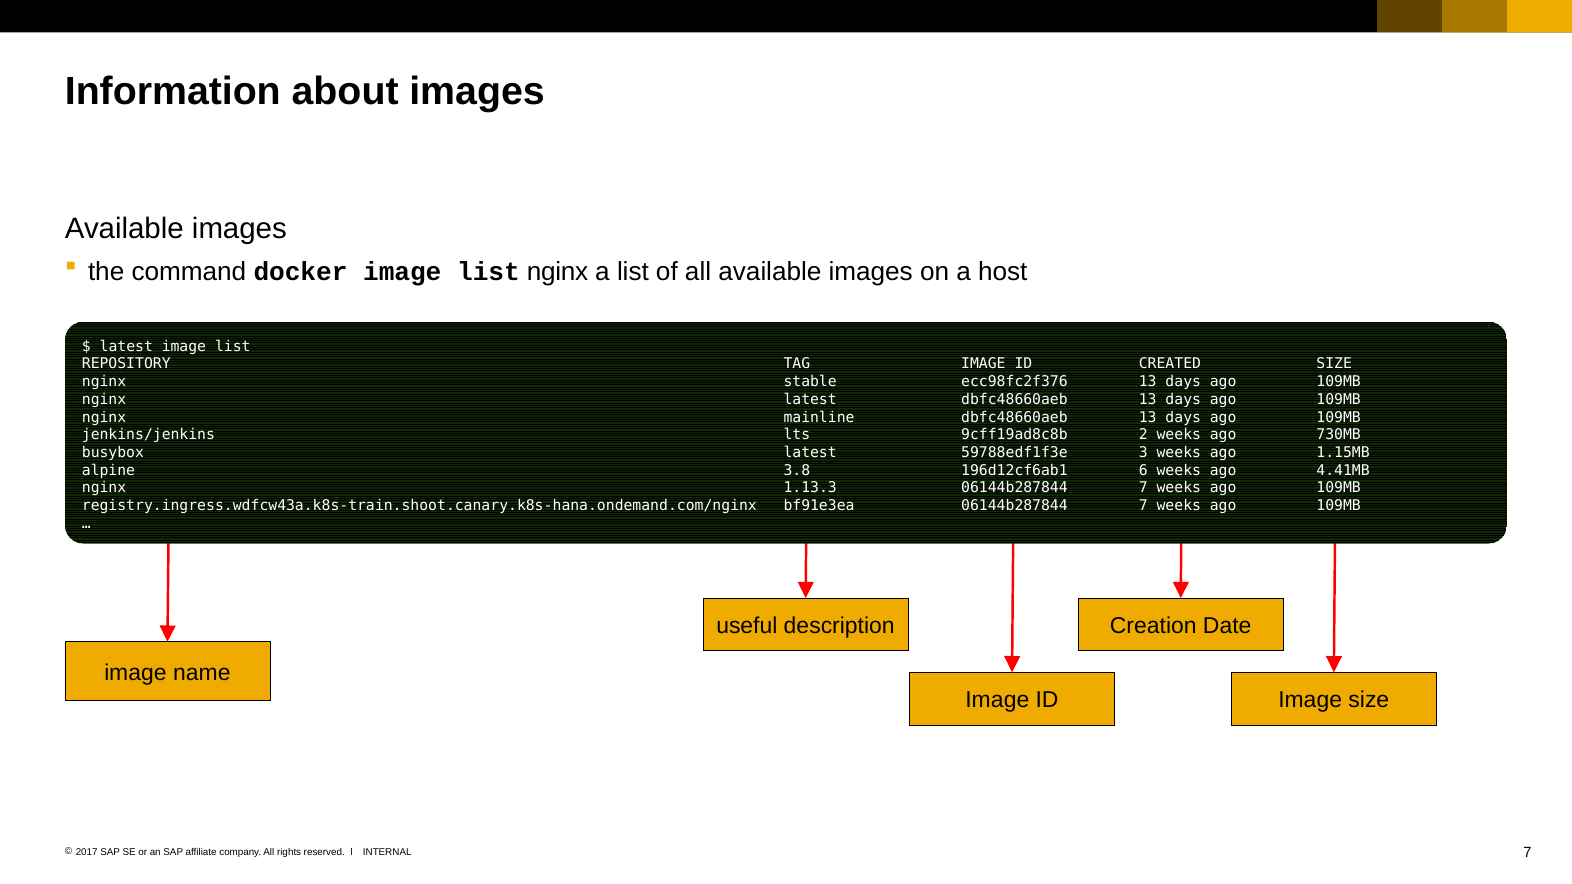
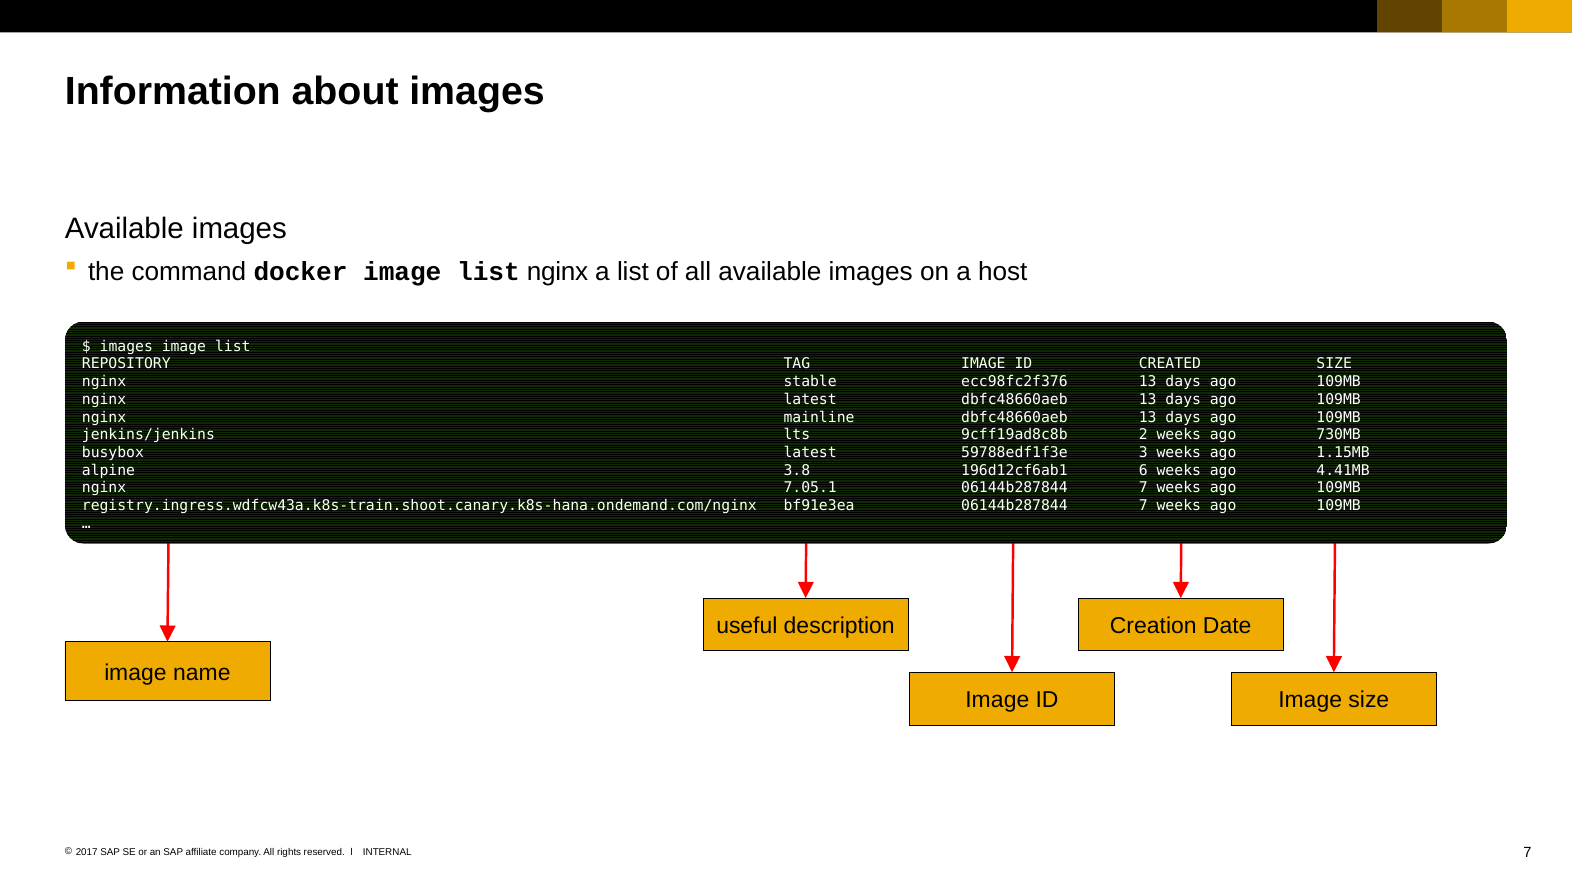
latest: latest -> images (126, 346)
1.13.3: 1.13.3 -> 7.05.1 (810, 488)
